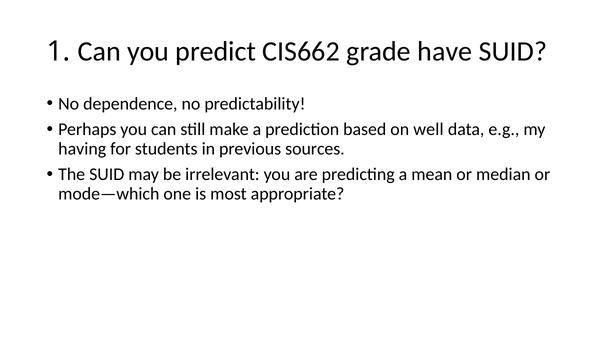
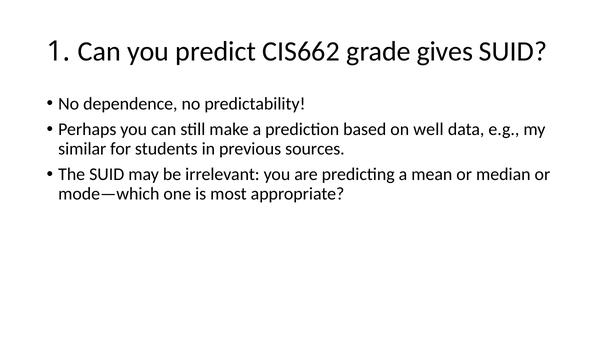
have: have -> gives (445, 51)
having: having -> similar (82, 149)
